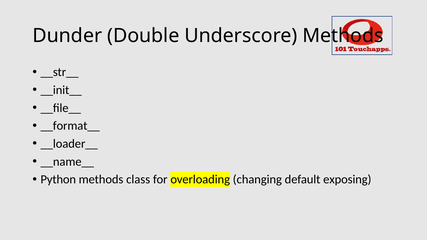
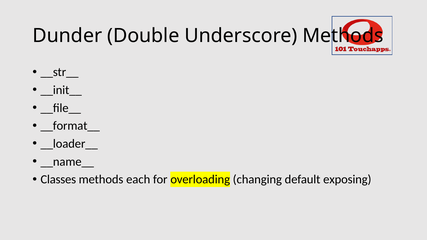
Python: Python -> Classes (58, 180)
class: class -> each (138, 180)
